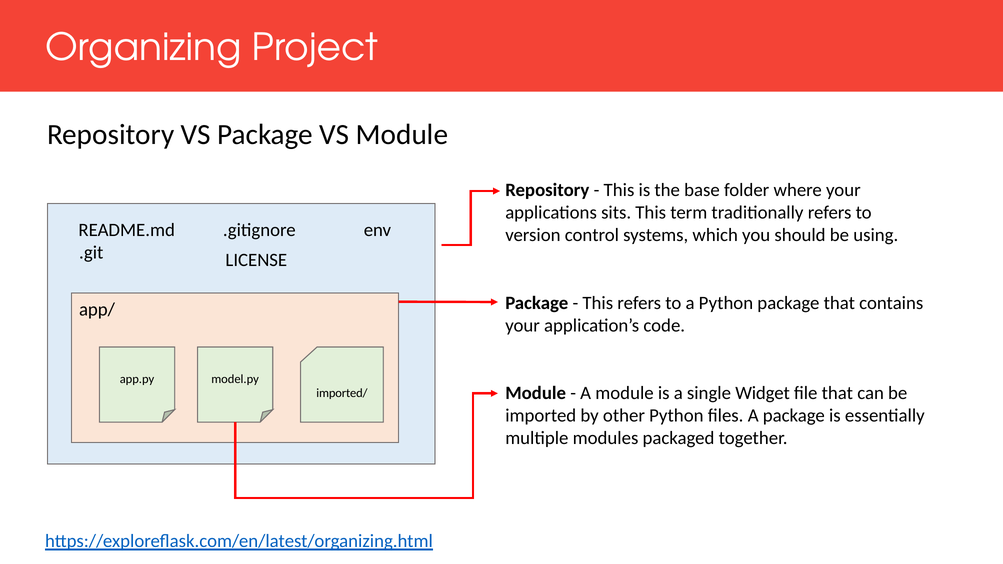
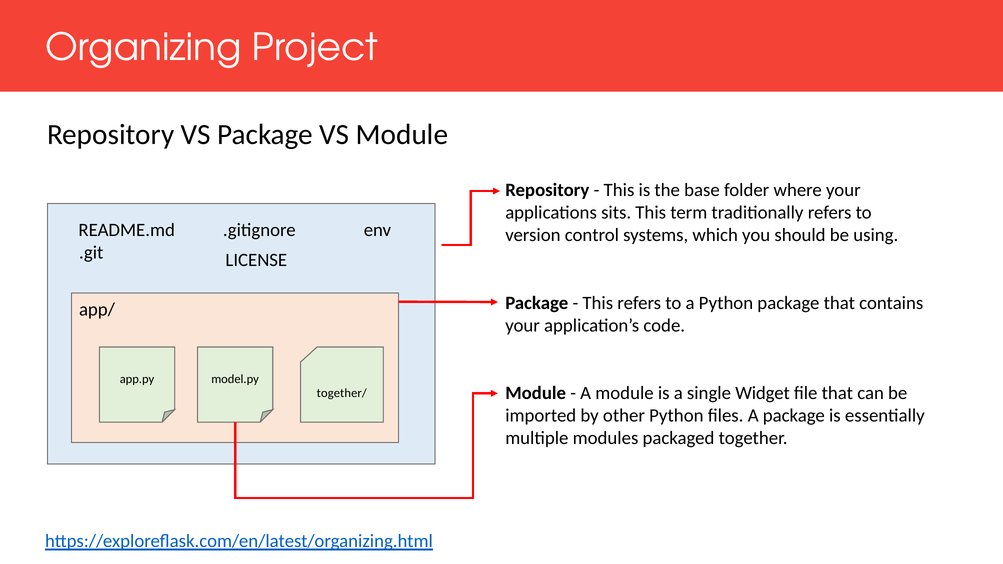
imported/: imported/ -> together/ (342, 393)
